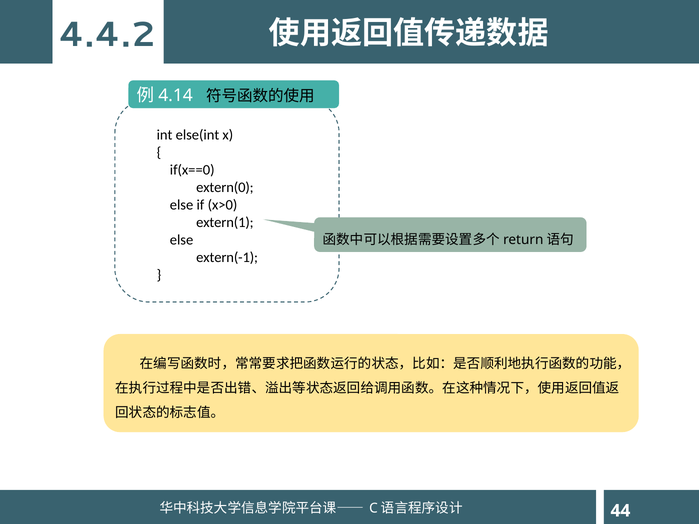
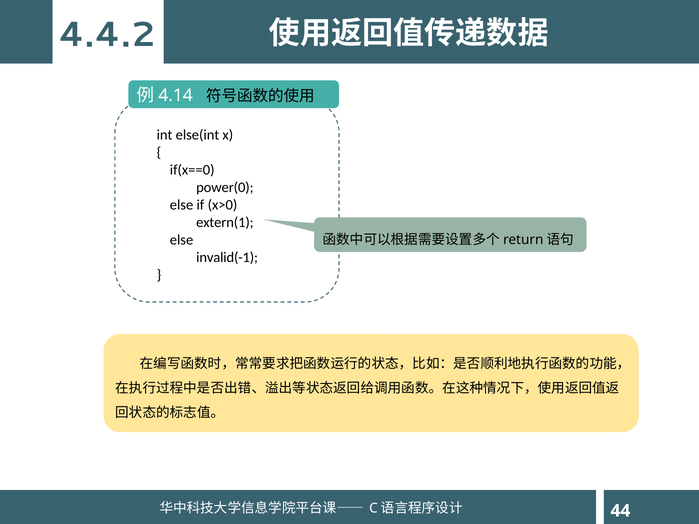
extern(0: extern(0 -> power(0 (225, 188)
extern(-1: extern(-1 -> invalid(-1 (227, 257)
